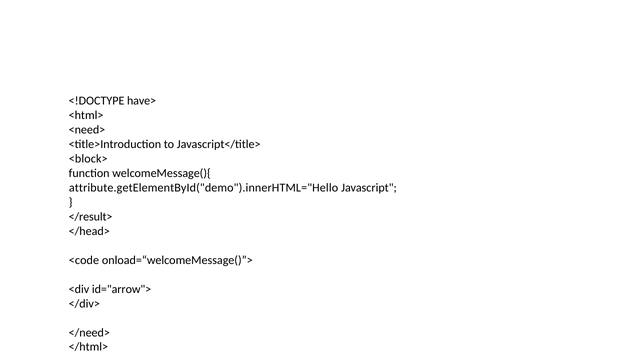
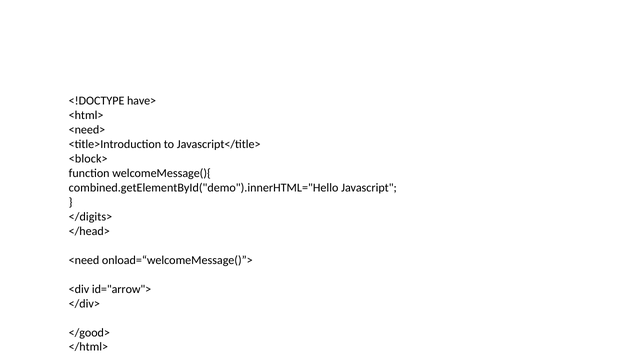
attribute.getElementById("demo").innerHTML="Hello: attribute.getElementById("demo").innerHTML="Hello -> combined.getElementById("demo").innerHTML="Hello (204, 188)
</result>: </result> -> </digits> (90, 217)
<code: <code -> <need (84, 260)
</need>: </need> -> </good> (89, 333)
